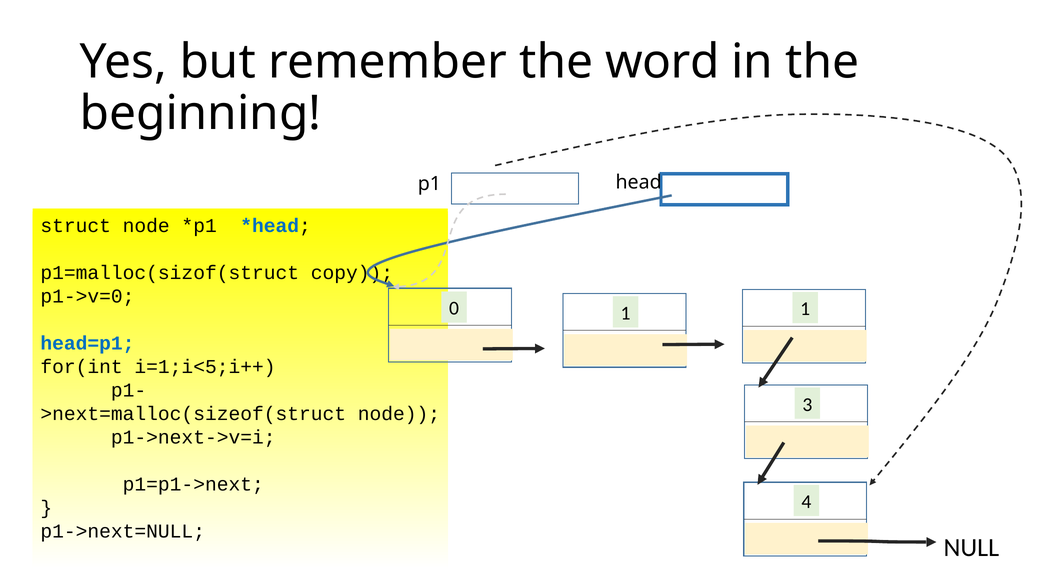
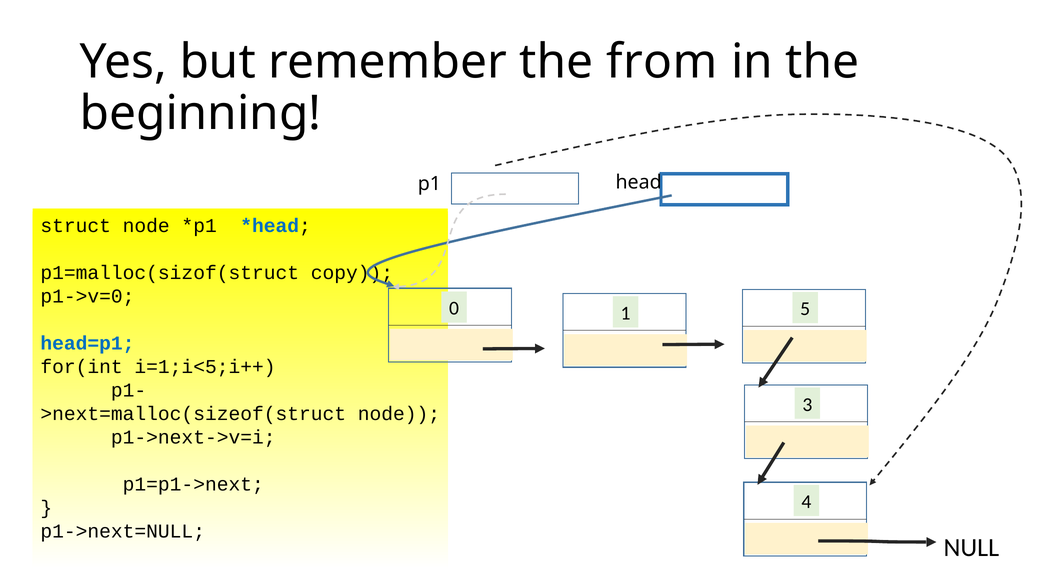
word: word -> from (662, 62)
1 1: 1 -> 5 (805, 309)
